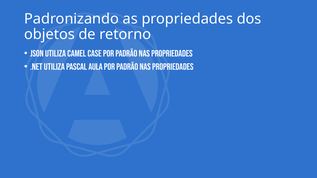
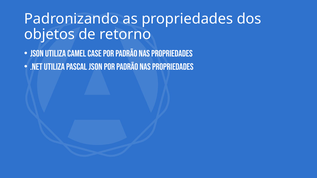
Pascal Aula: Aula -> Json (95, 67)
